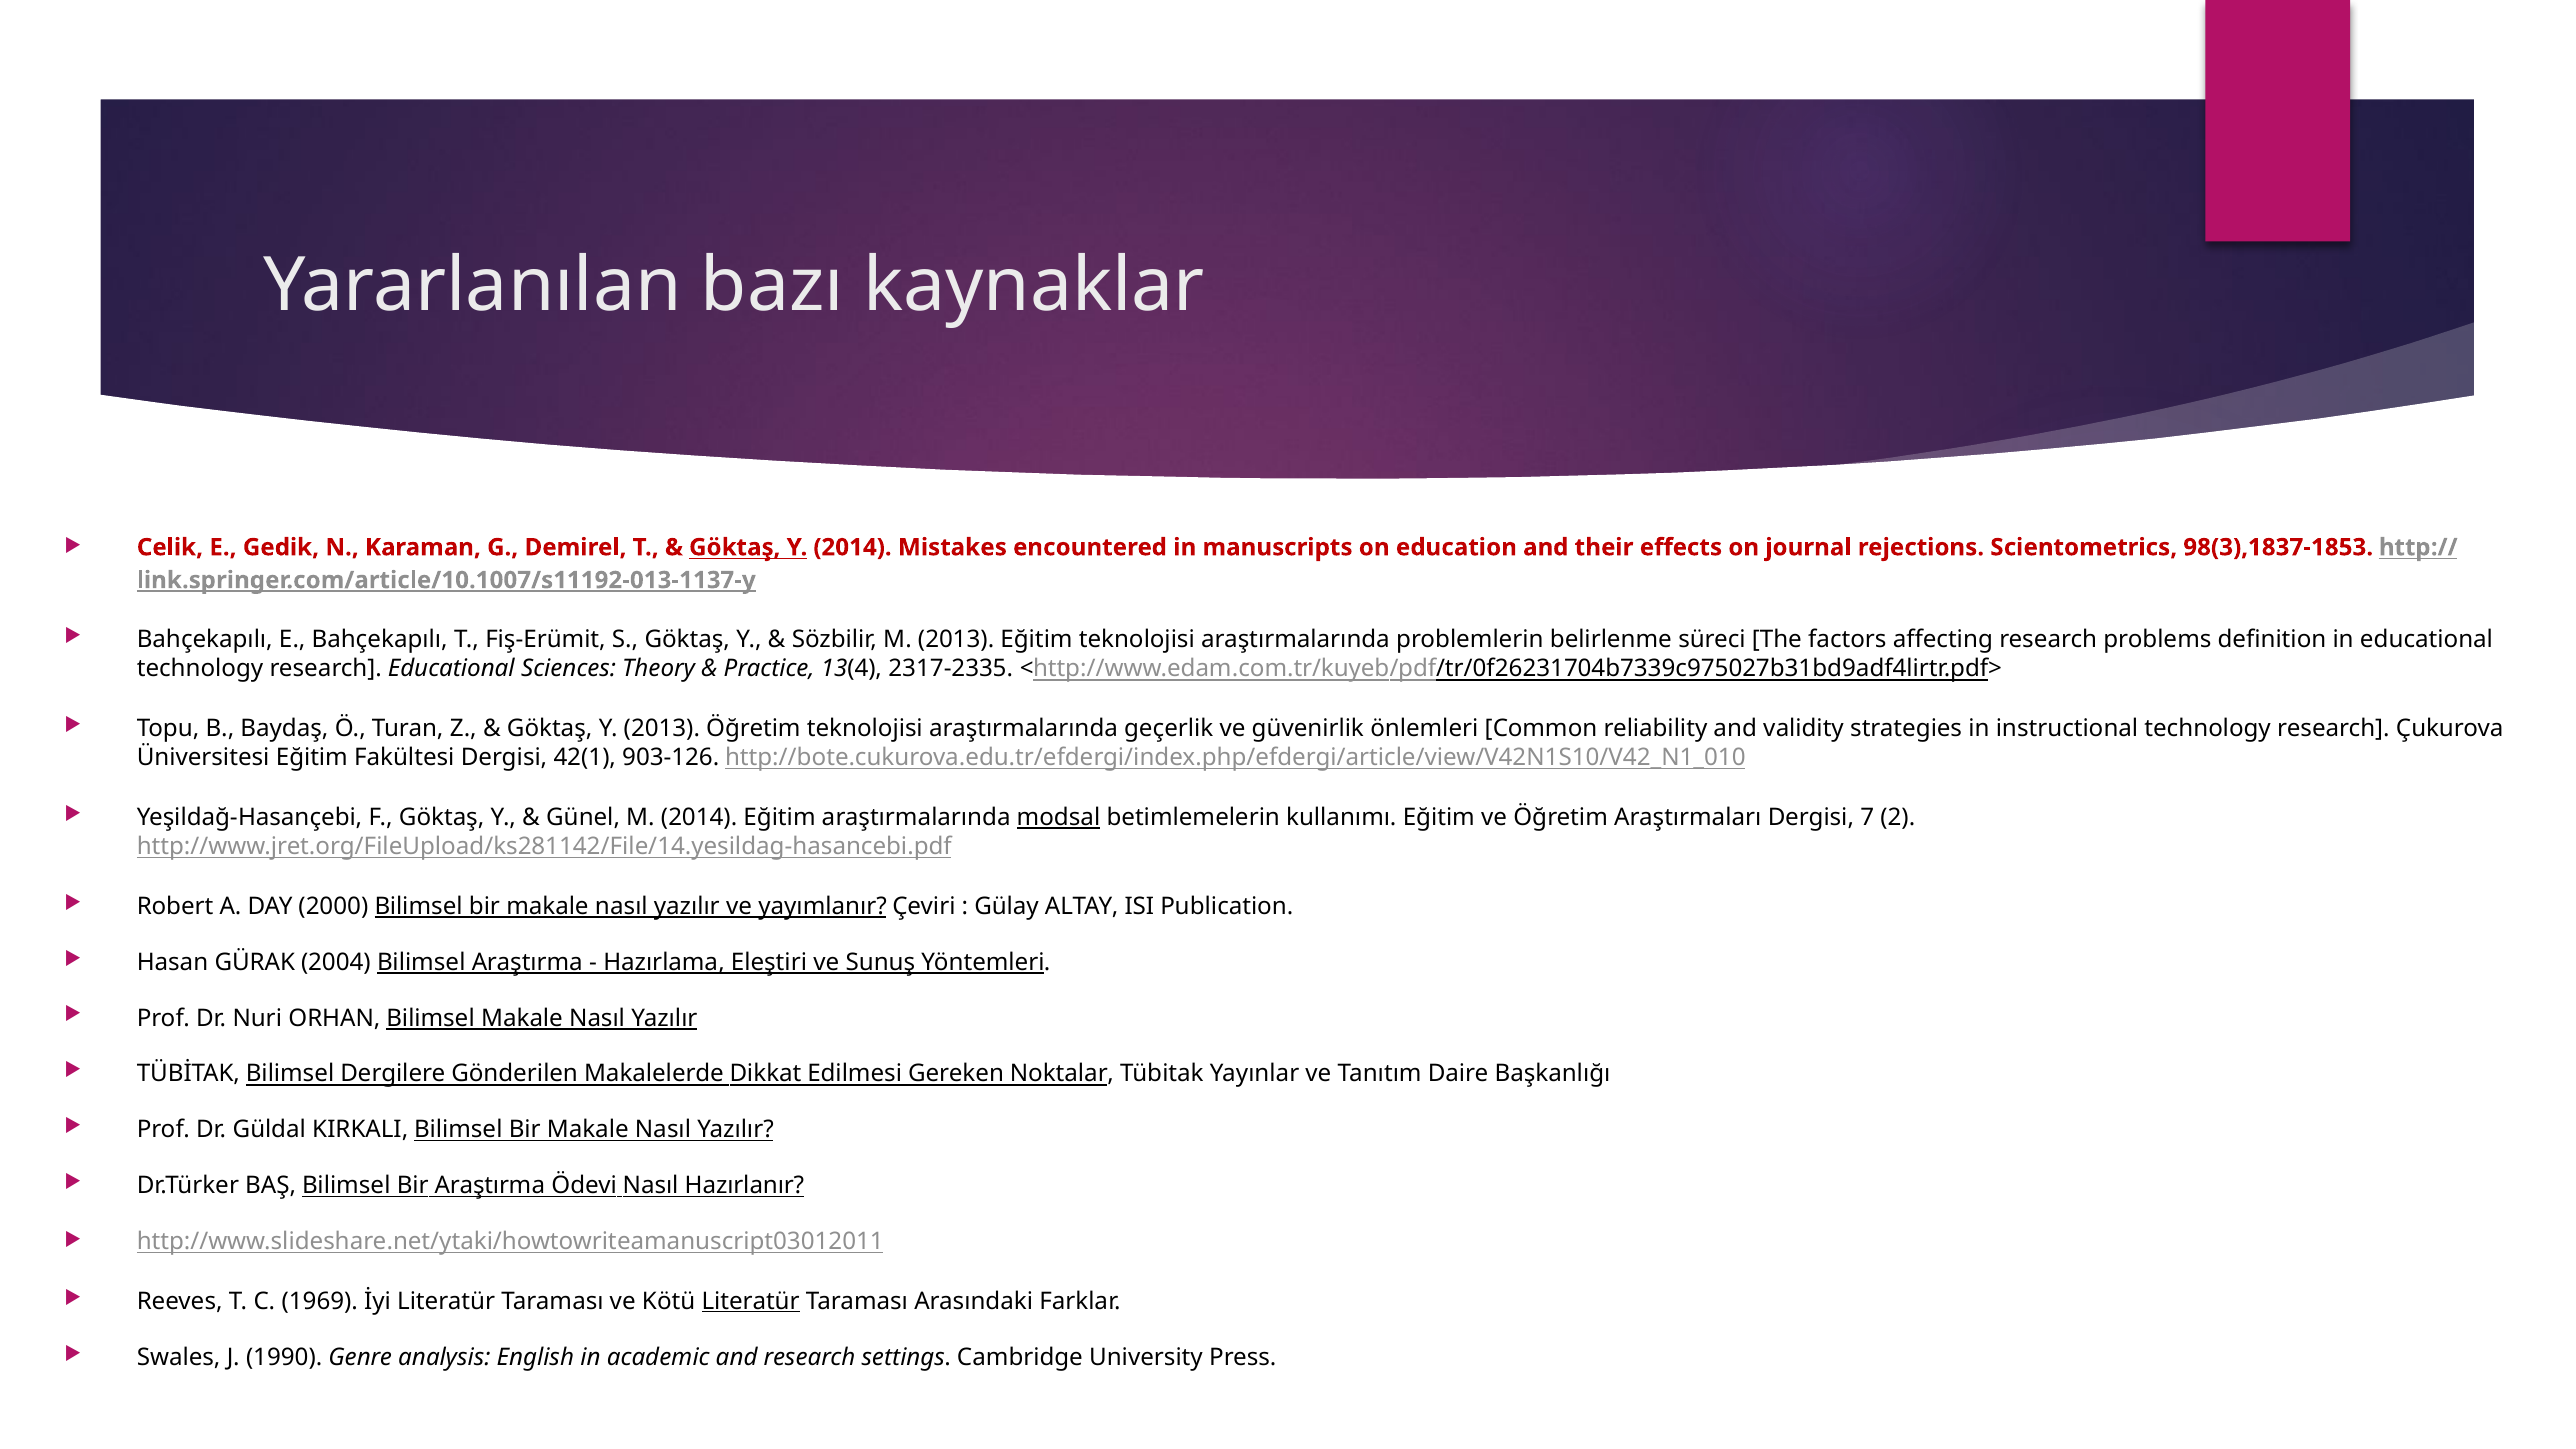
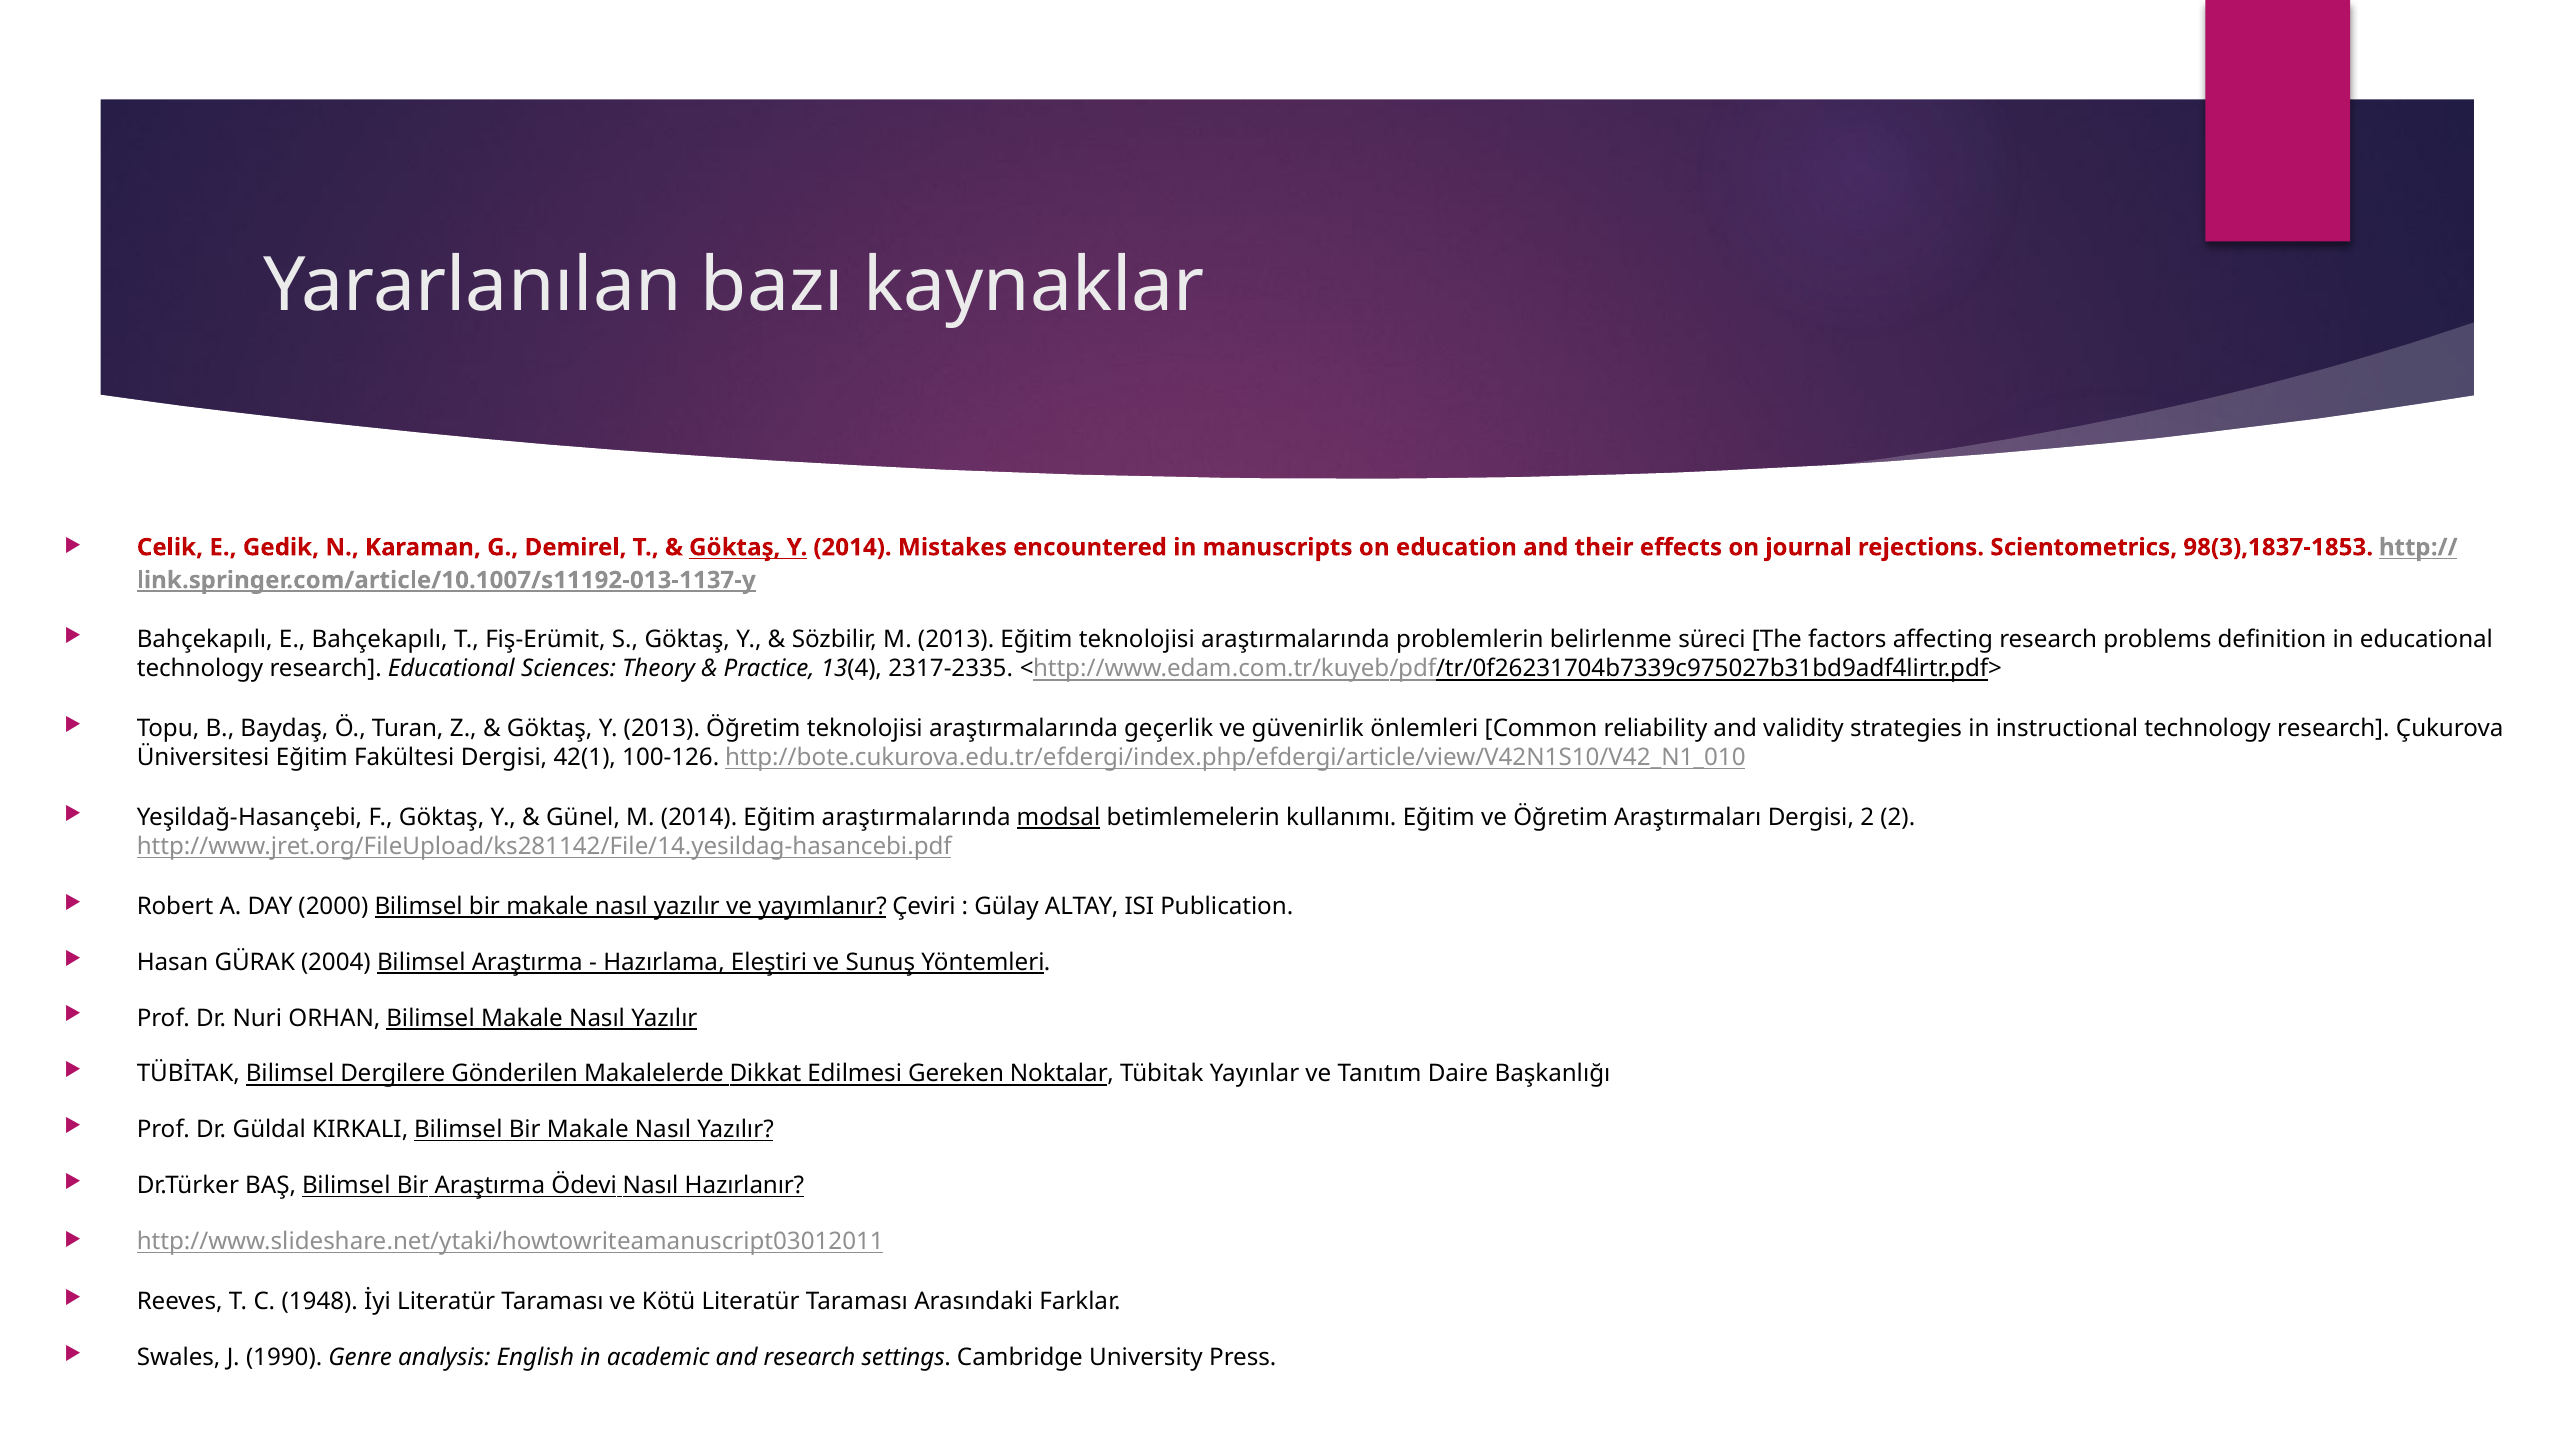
903-126: 903-126 -> 100-126 (671, 758)
Dergisi 7: 7 -> 2 (1867, 817)
1969: 1969 -> 1948 (320, 1301)
Literatür underline: present -> none (751, 1301)
